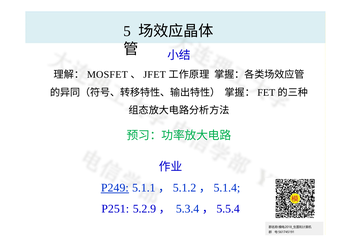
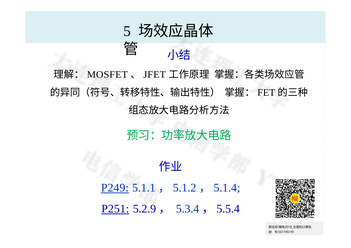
P251 underline: none -> present (115, 209)
